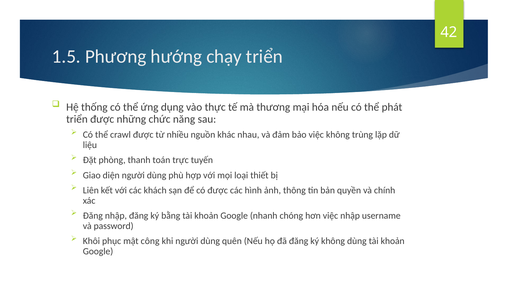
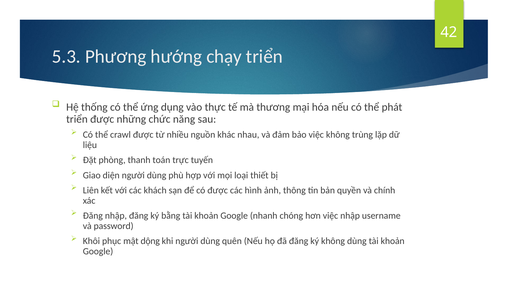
1.5: 1.5 -> 5.3 (66, 57)
công: công -> dộng (150, 241)
